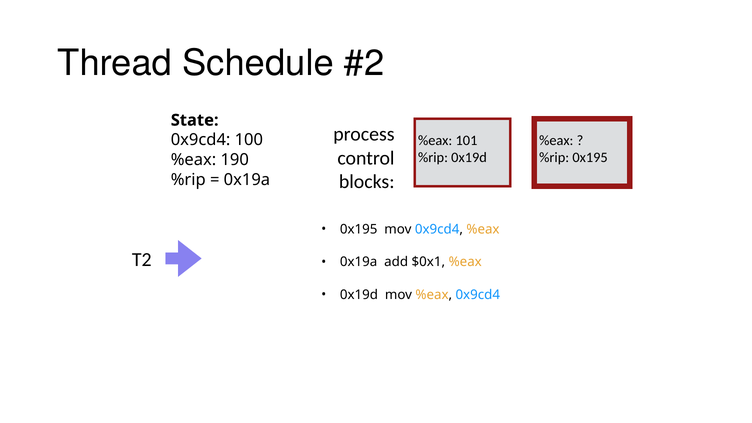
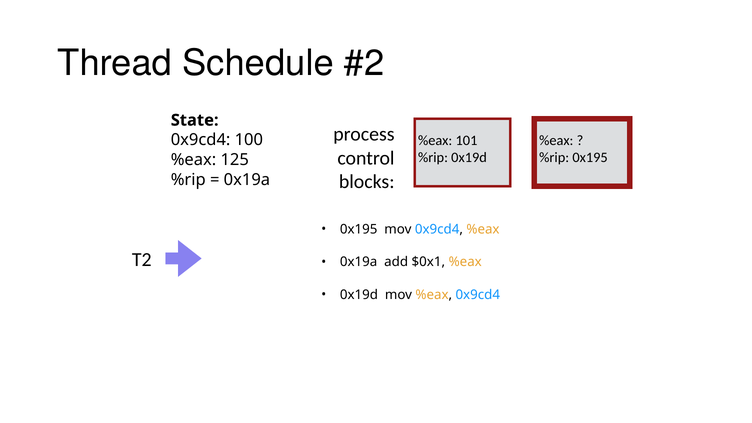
190: 190 -> 125 (235, 160)
